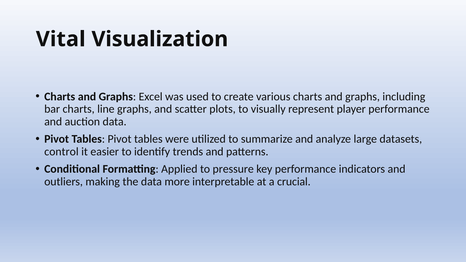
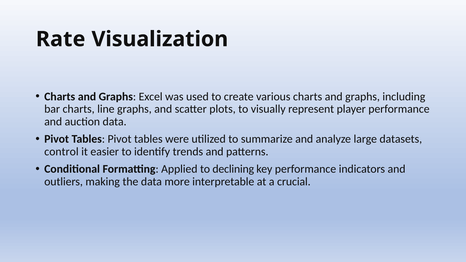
Vital: Vital -> Rate (61, 39)
pressure: pressure -> declining (233, 169)
